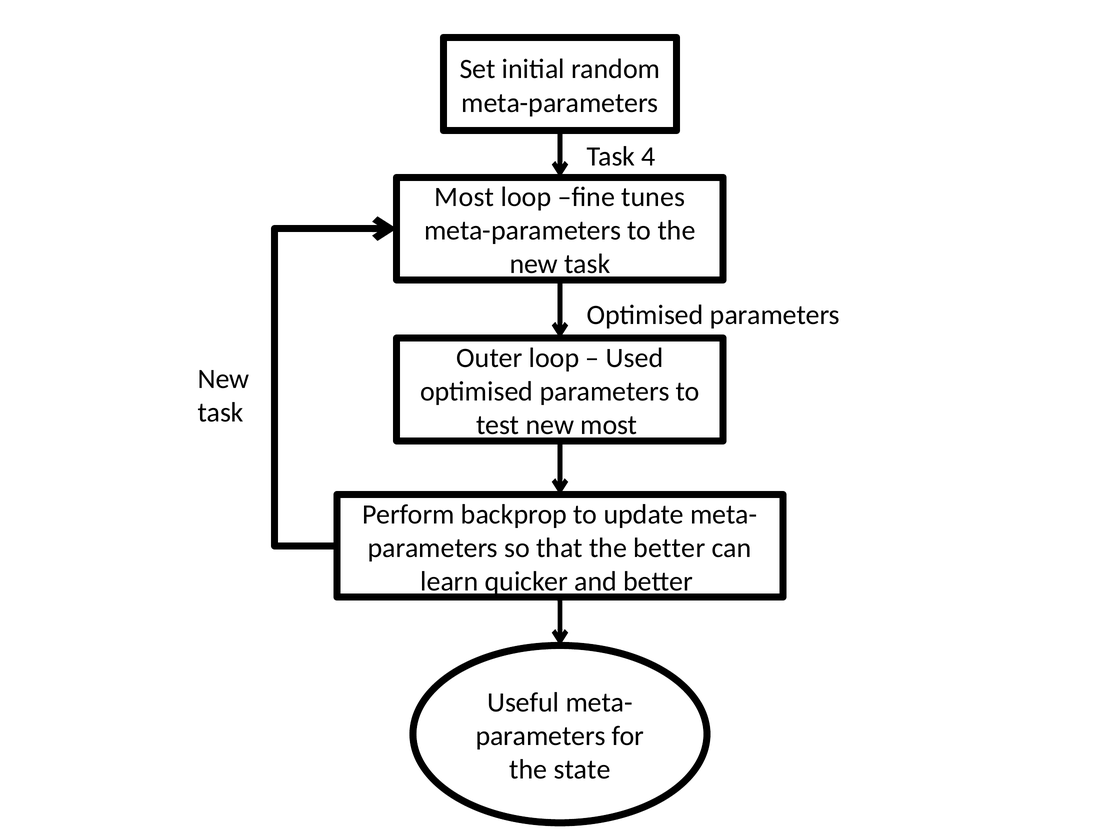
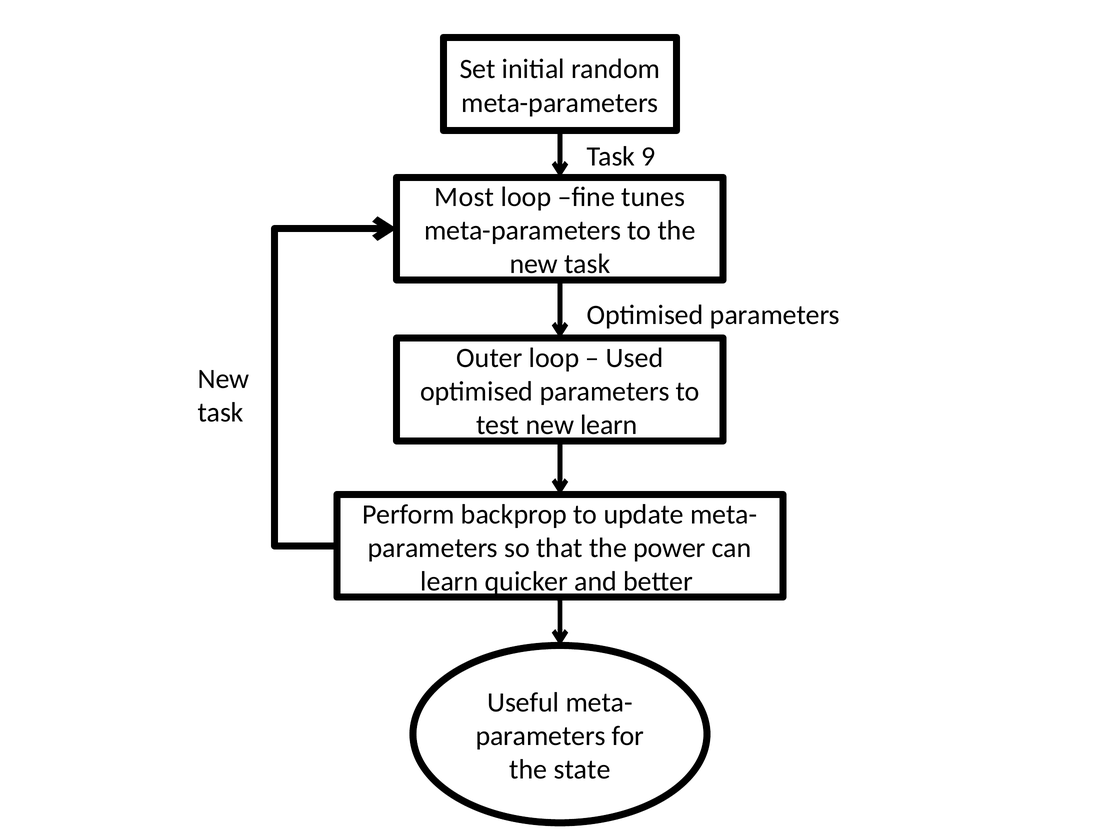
4: 4 -> 9 (648, 157)
new most: most -> learn (609, 425)
the better: better -> power (670, 548)
